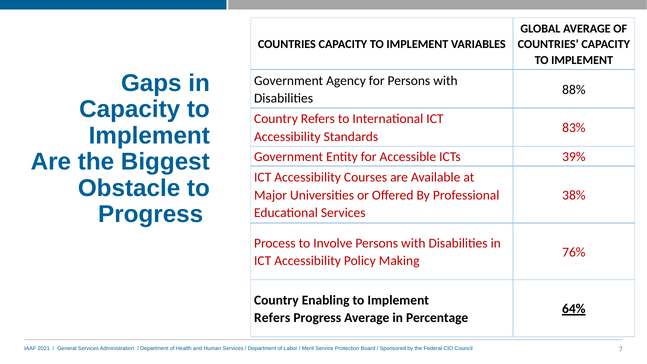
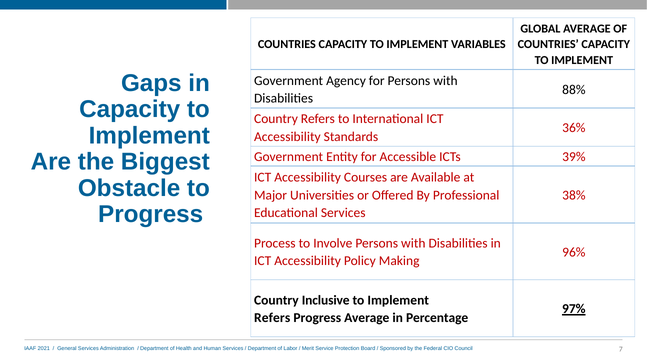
83%: 83% -> 36% (574, 128)
76%: 76% -> 96% (574, 252)
Enabling: Enabling -> Inclusive (326, 300)
64%: 64% -> 97% (574, 309)
